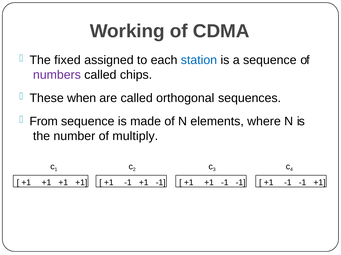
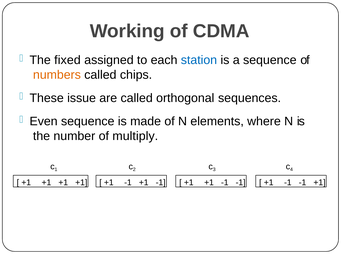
numbers colour: purple -> orange (57, 75)
when: when -> issue (82, 98)
From: From -> Even (44, 122)
